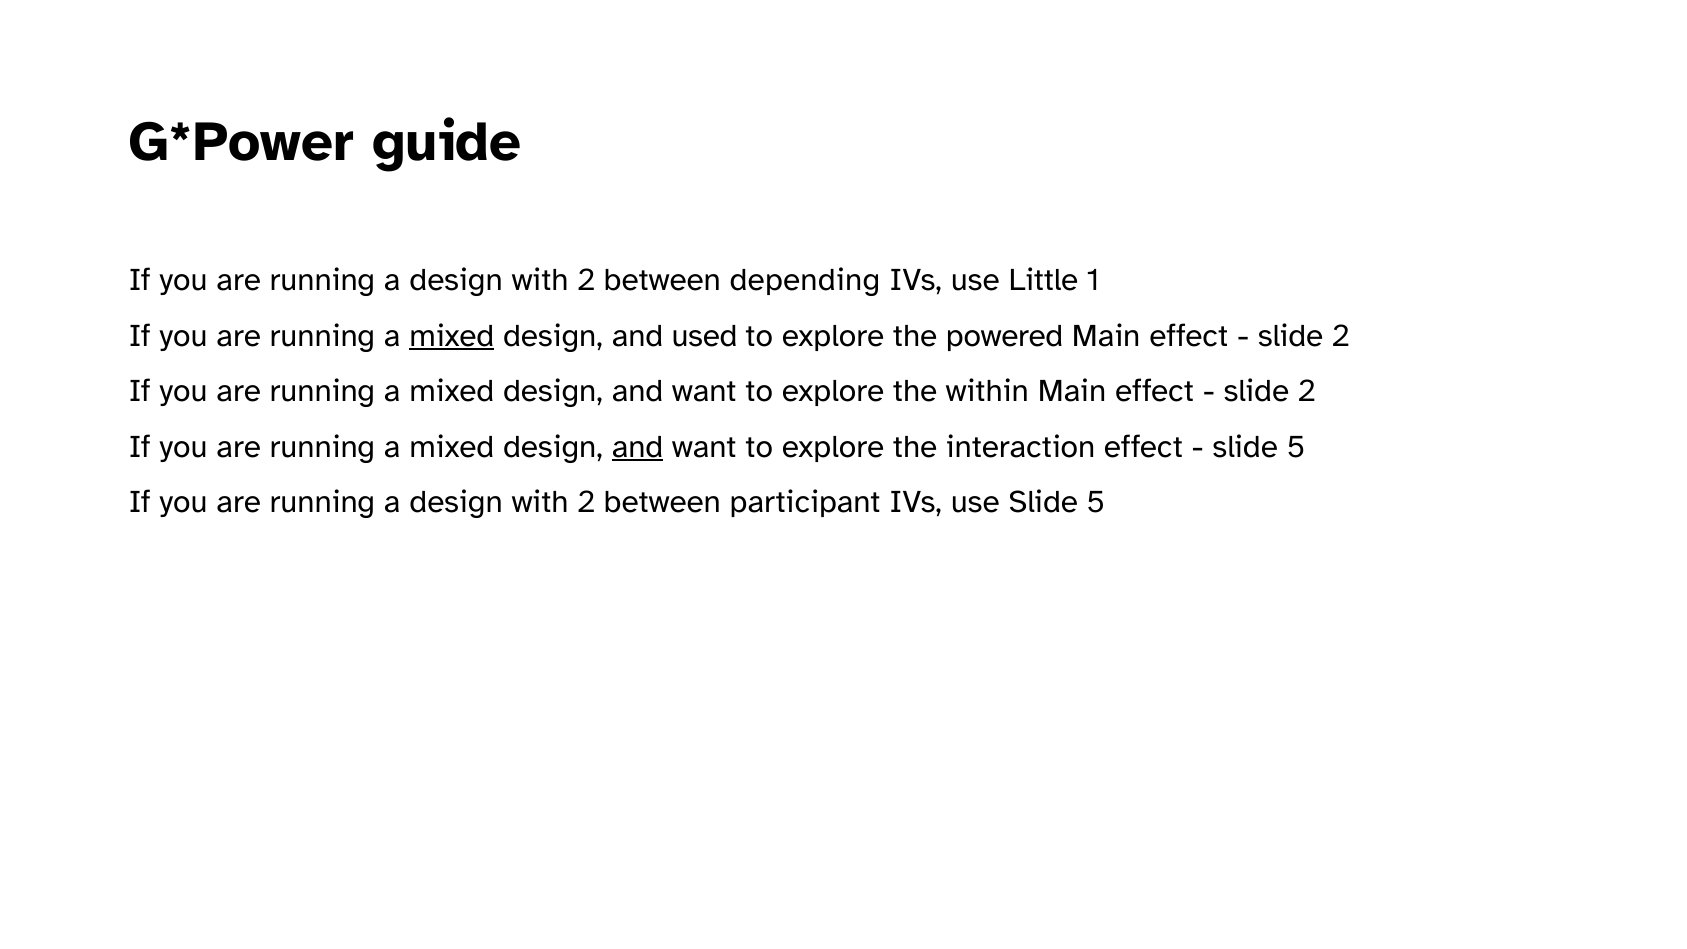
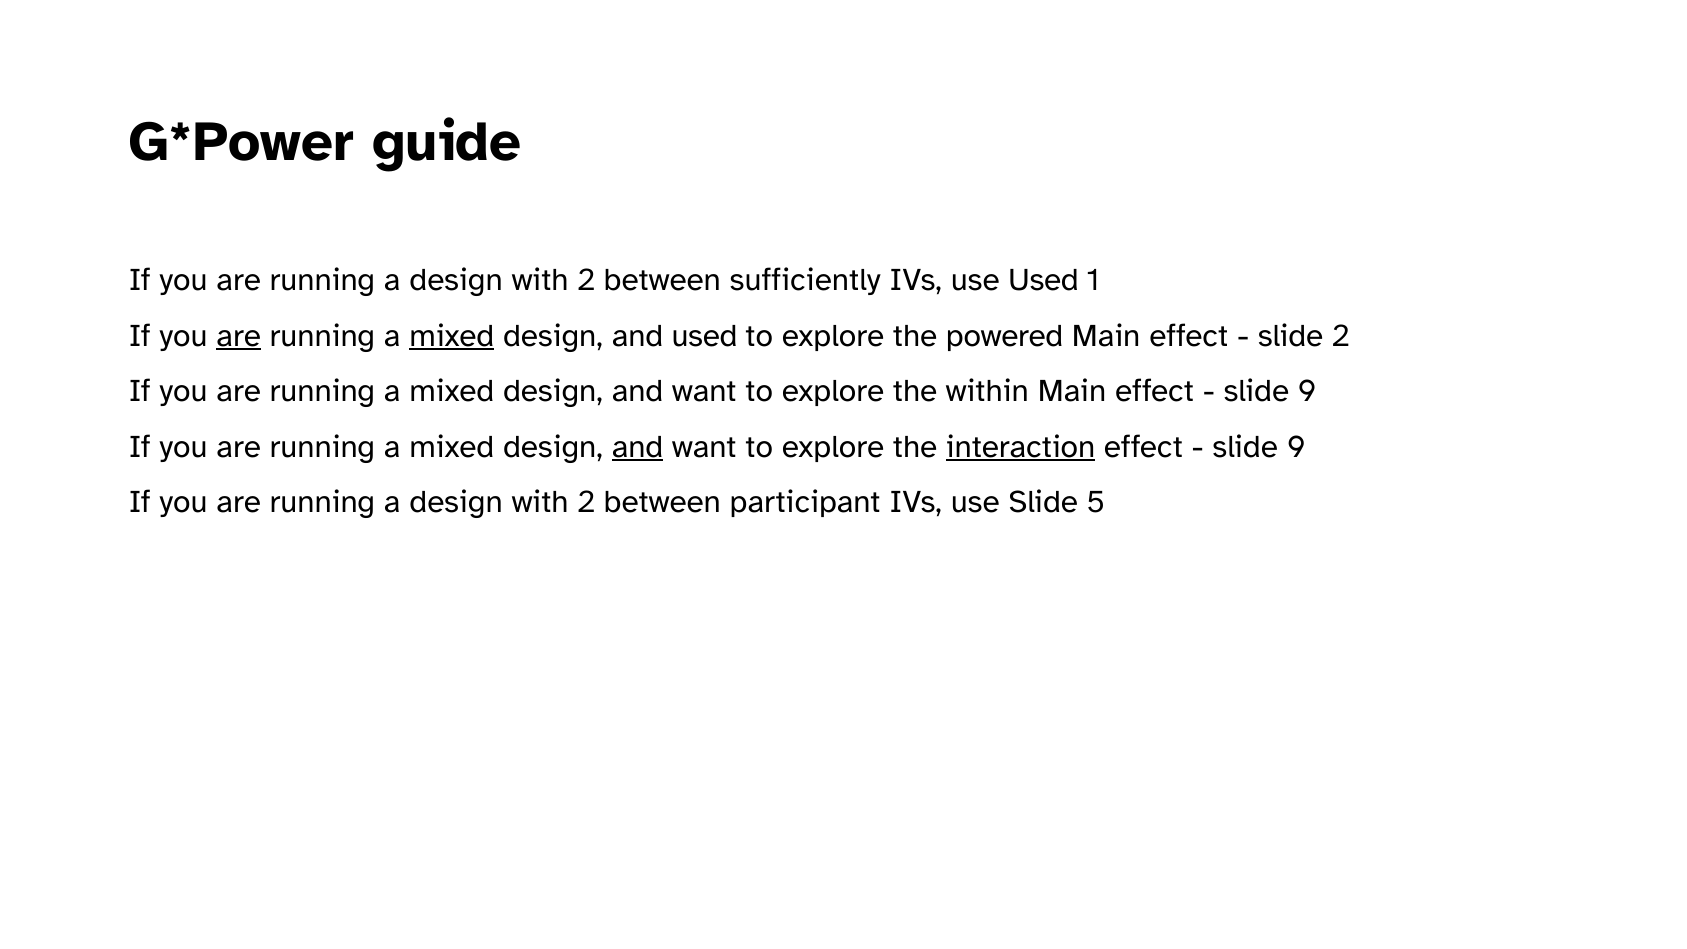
depending: depending -> sufficiently (805, 280)
use Little: Little -> Used (1043, 280)
are underline: none -> present (239, 336)
2: 2 -> 9 (1307, 391)
interaction underline: none -> present (1021, 447)
5: 5 -> 9 (1296, 447)
